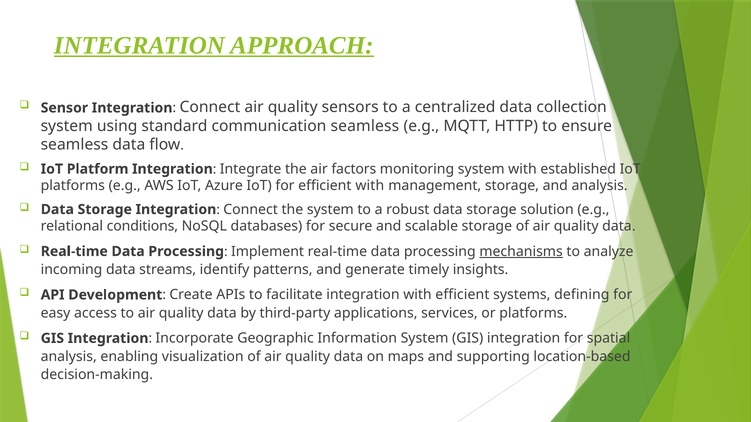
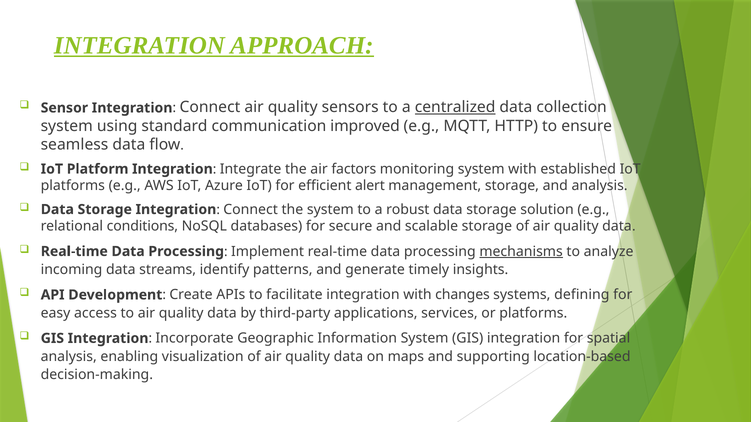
centralized underline: none -> present (455, 107)
communication seamless: seamless -> improved (365, 126)
efficient with: with -> alert (370, 186)
with efficient: efficient -> changes (463, 295)
